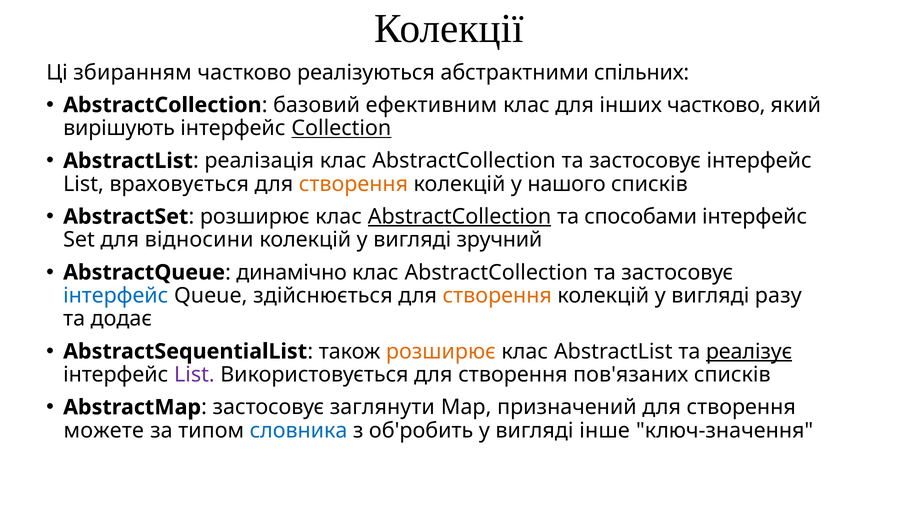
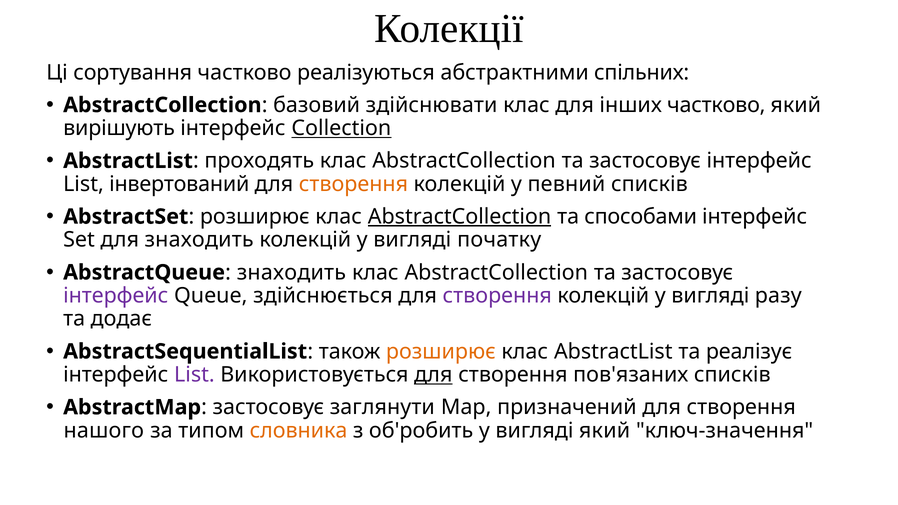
збиранням: збиранням -> сортування (133, 72)
ефективним: ефективним -> здійснювати (432, 105)
реалізація: реалізація -> проходять (259, 161)
враховується: враховується -> інвертований (179, 184)
нашого: нашого -> певний (566, 184)
для відносини: відносини -> знаходить (199, 240)
зручний: зручний -> початку (499, 240)
динамічно: динамічно -> знаходить (291, 273)
інтерфейс colour: blue -> purple (116, 296)
створення colour: orange -> purple (497, 296)
реалізує underline: present -> none (749, 352)
для underline: none -> present (433, 375)
можете: можете -> нашого (104, 431)
словника colour: blue -> orange (299, 431)
вигляді інше: інше -> який (605, 431)
